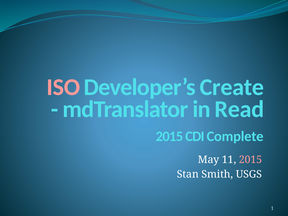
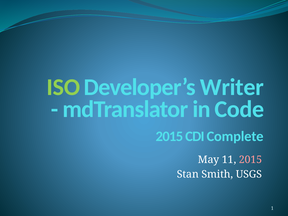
ISO colour: pink -> light green (63, 87)
Create: Create -> Writer (232, 87)
Read: Read -> Code (239, 109)
